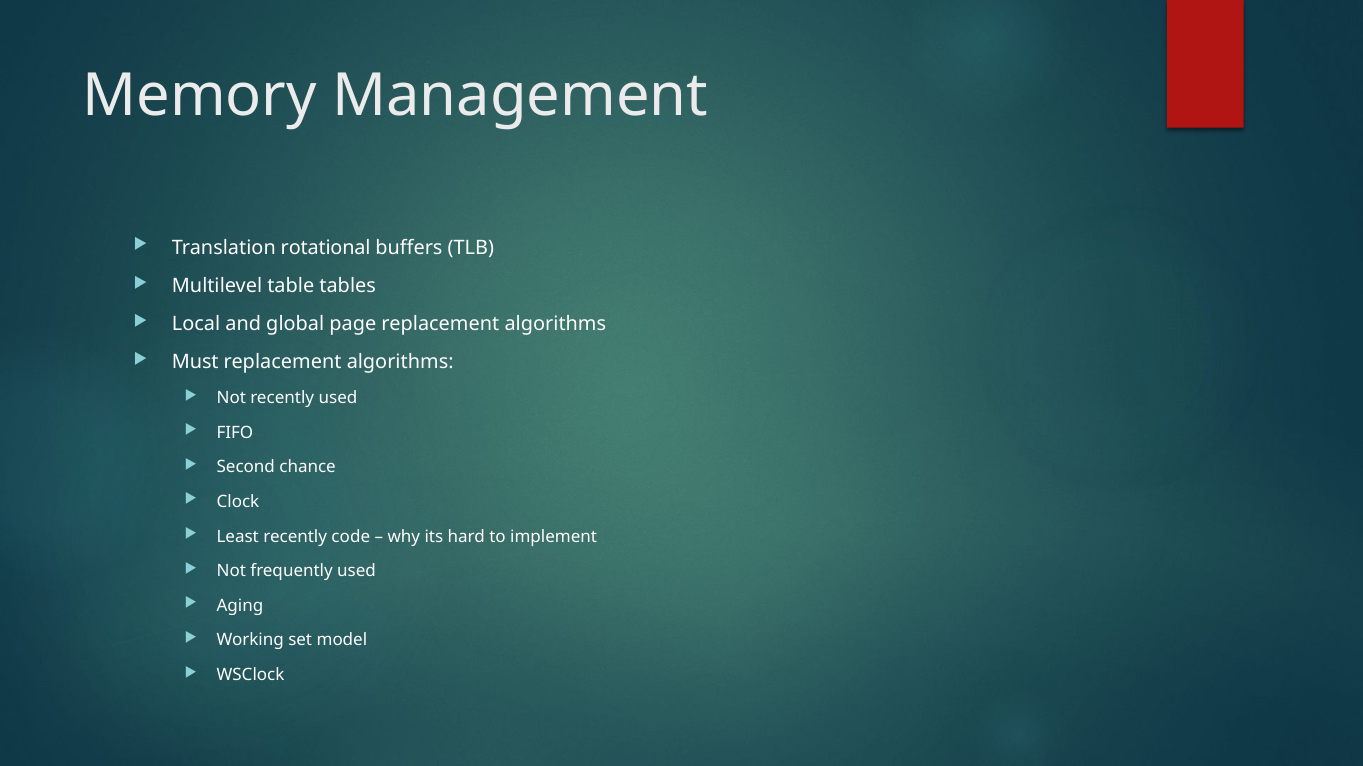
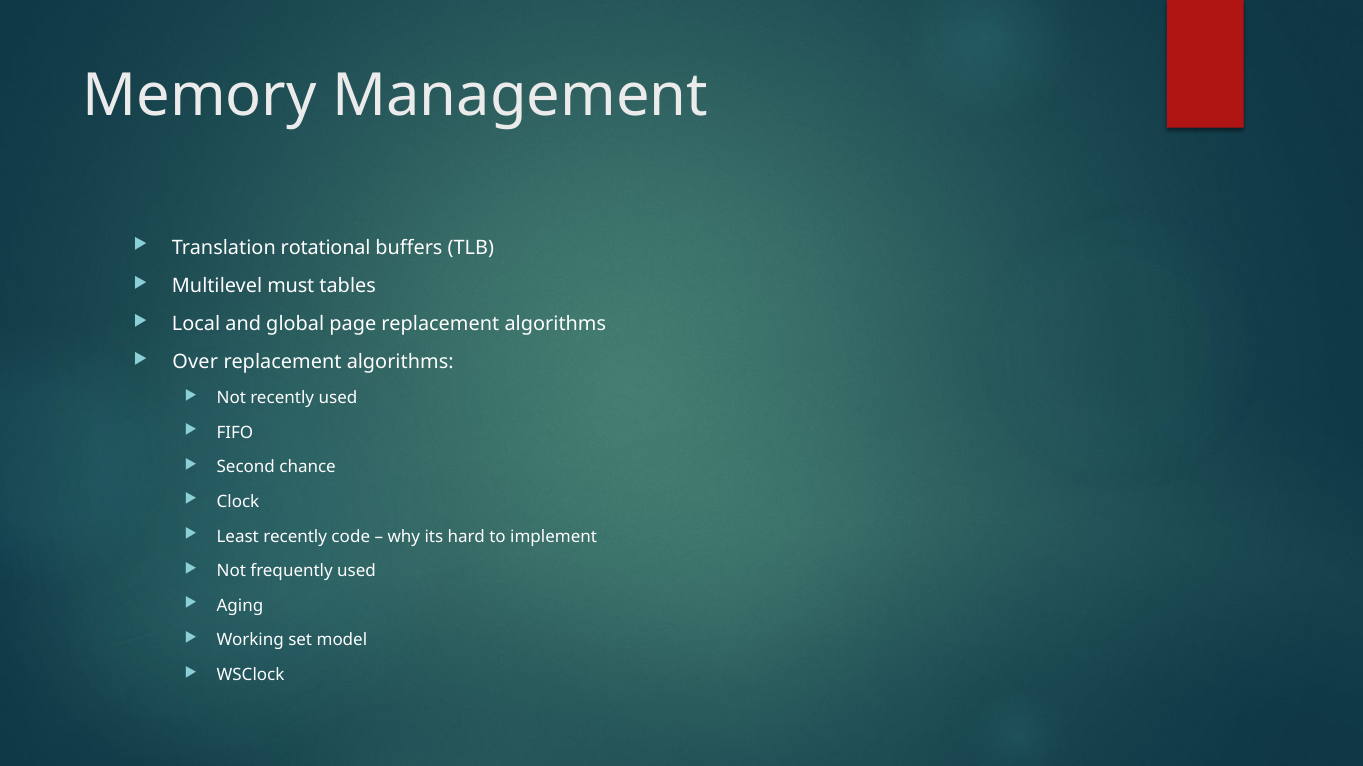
table: table -> must (291, 286)
Must: Must -> Over (195, 362)
